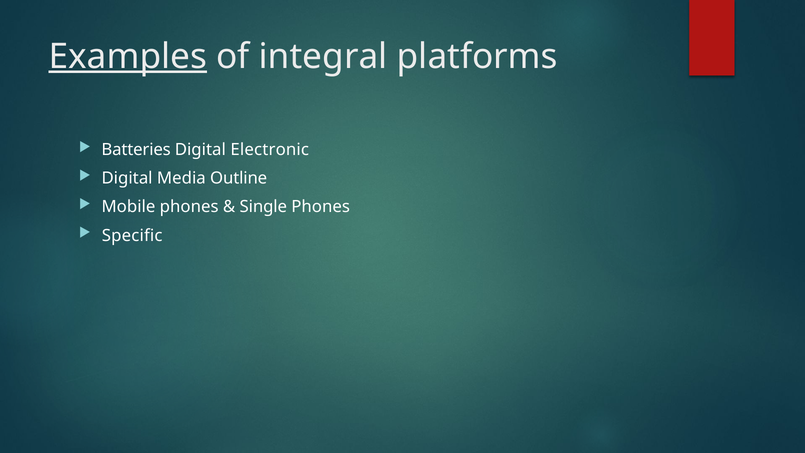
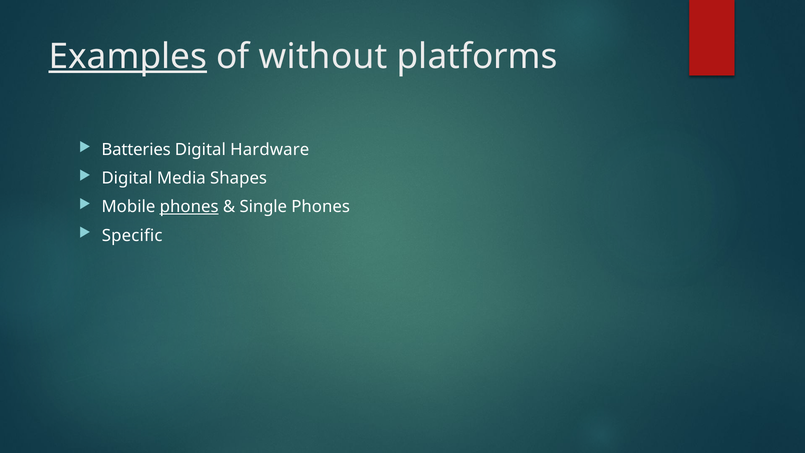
integral: integral -> without (323, 57)
Electronic: Electronic -> Hardware (270, 150)
Outline: Outline -> Shapes (239, 178)
phones underline: none -> present (189, 207)
